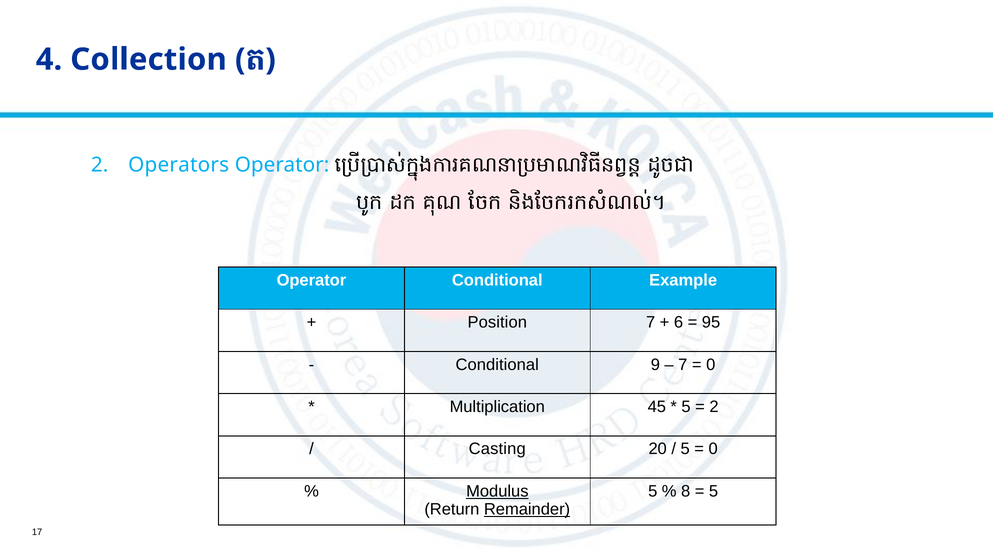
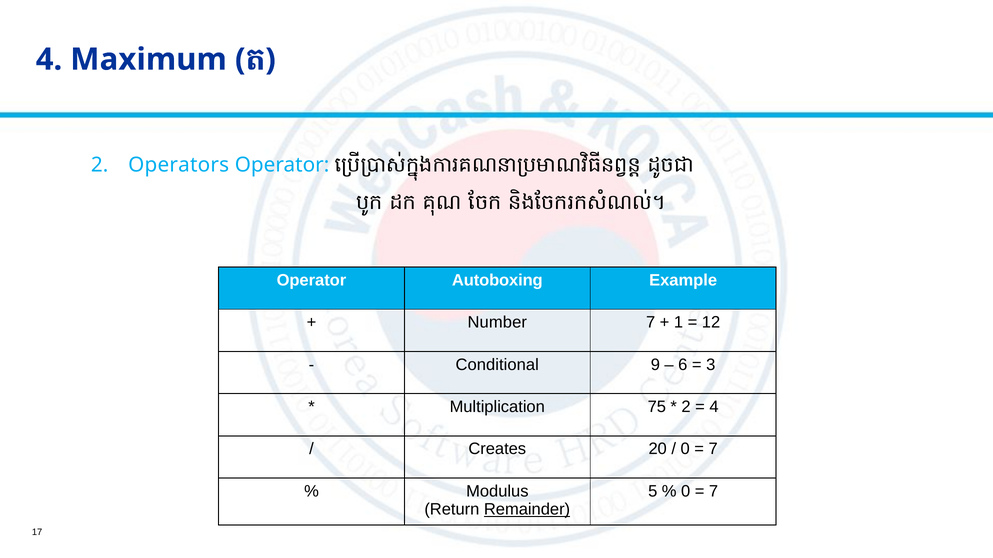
Collection: Collection -> Maximum (149, 60)
Operator Conditional: Conditional -> Autoboxing (497, 281)
Position: Position -> Number (497, 323)
6: 6 -> 1 (678, 323)
95: 95 -> 12 (711, 323)
7: 7 -> 6 (683, 365)
0: 0 -> 3 (711, 365)
45: 45 -> 75 (657, 407)
5: 5 -> 2 (686, 407)
2: 2 -> 4 (714, 407)
Casting: Casting -> Creates (497, 449)
5: 5 -> 0 (685, 449)
0: 0 -> 7 (713, 449)
Modulus underline: present -> none (497, 492)
8: 8 -> 0 (686, 492)
5: 5 -> 7 (714, 492)
